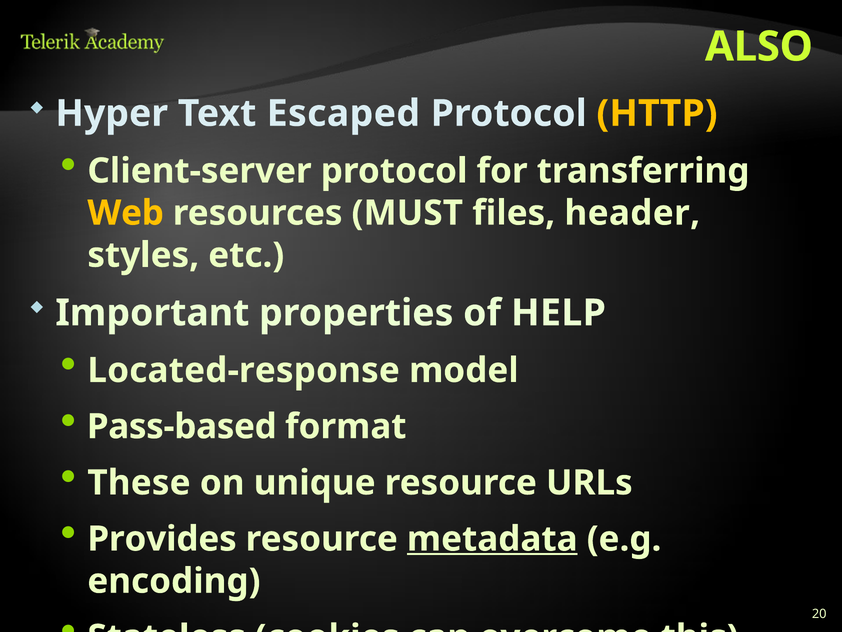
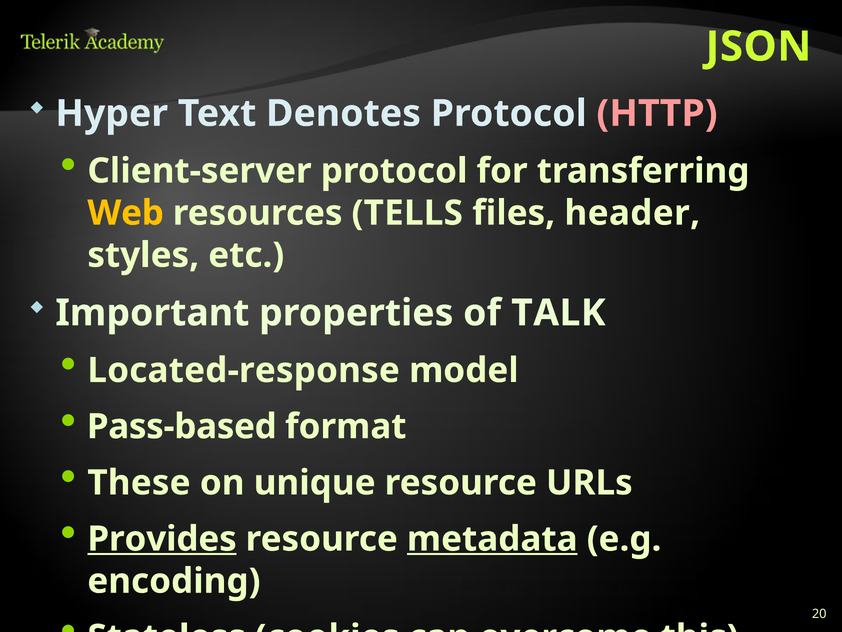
ALSO: ALSO -> JSON (759, 47)
Escaped: Escaped -> Denotes (344, 113)
HTTP colour: yellow -> pink (657, 113)
MUST: MUST -> TELLS (407, 213)
HELP: HELP -> TALK (558, 313)
Provides underline: none -> present (162, 539)
